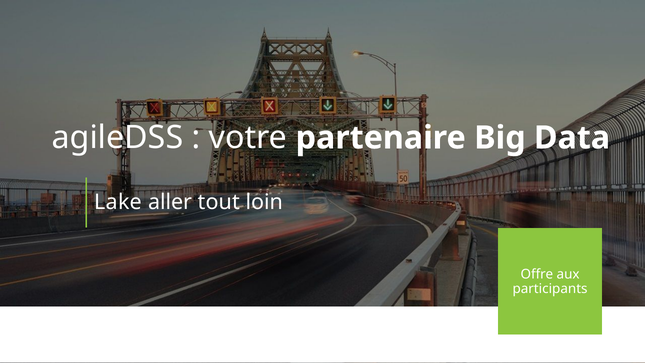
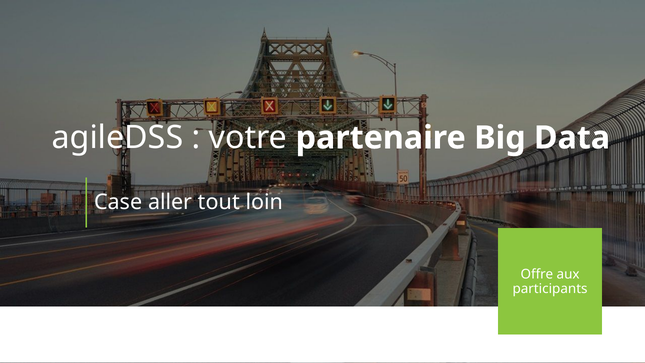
Lake: Lake -> Case (118, 202)
